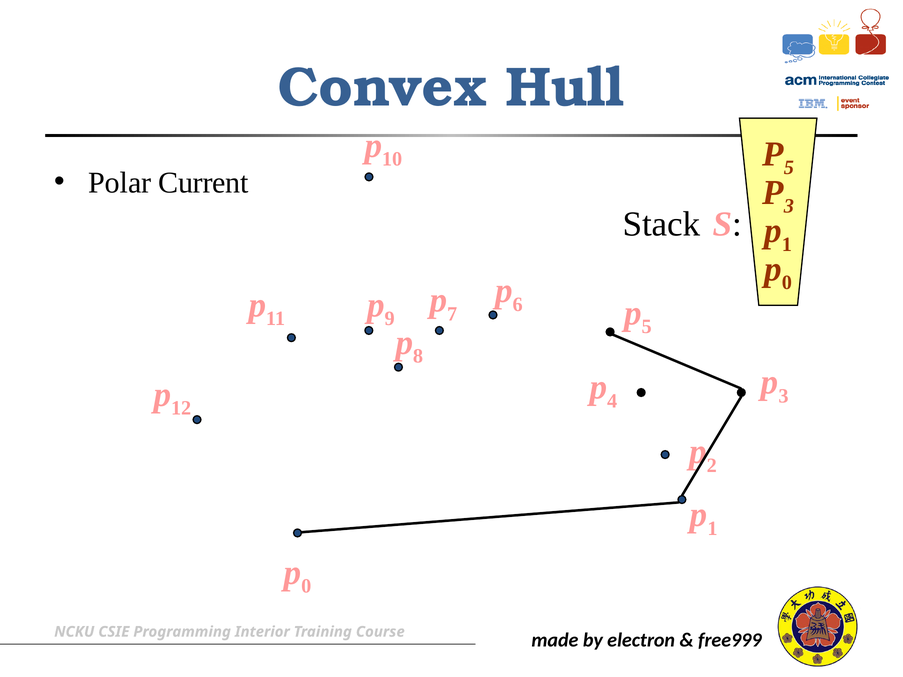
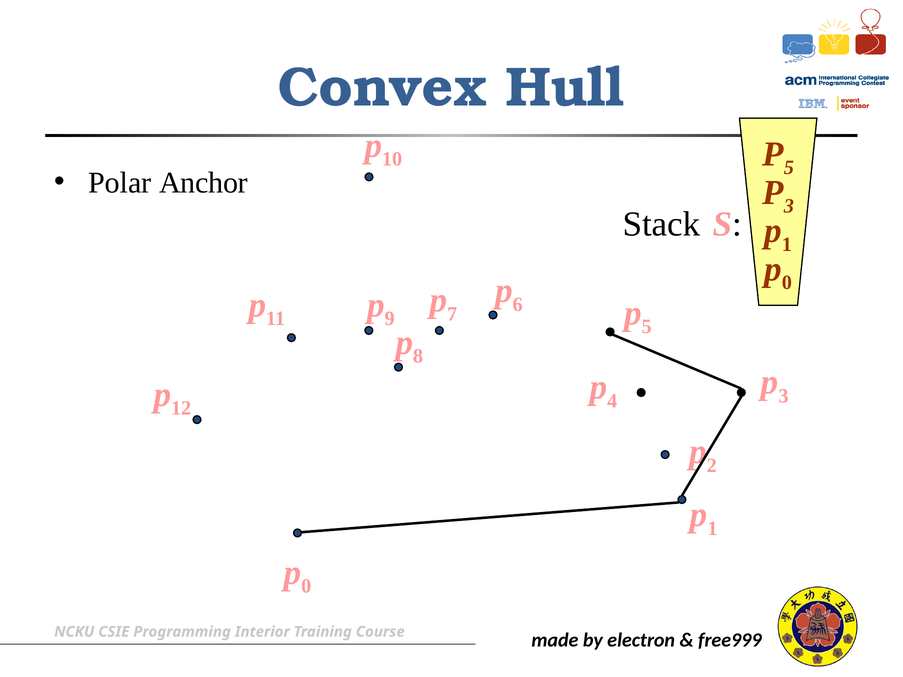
Current: Current -> Anchor (203, 183)
